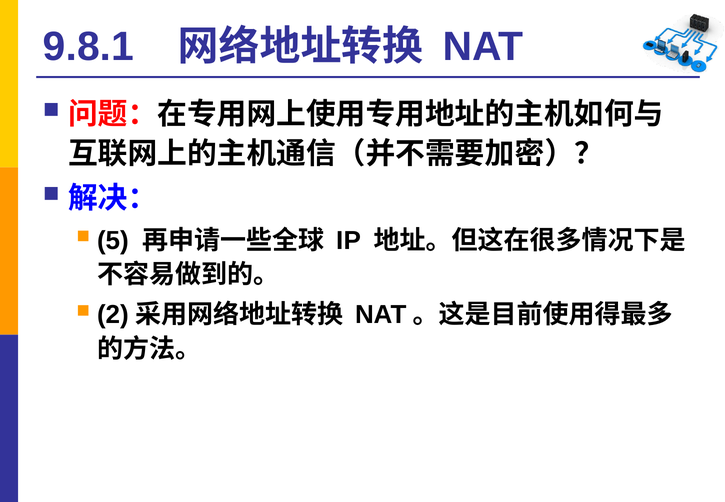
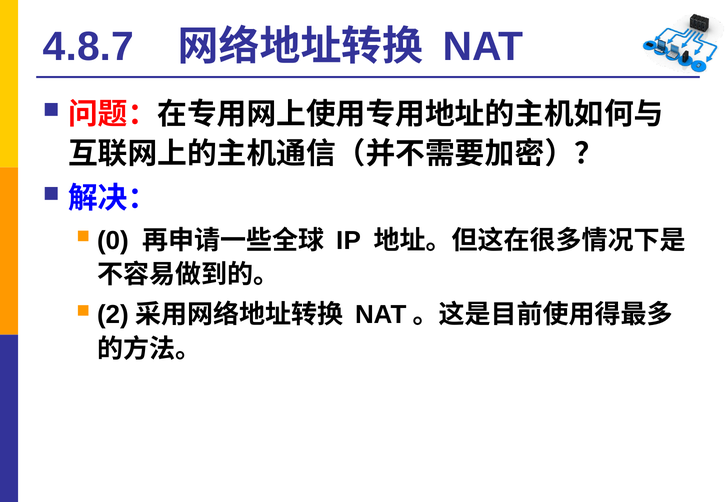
9.8.1: 9.8.1 -> 4.8.7 (88, 47)
5: 5 -> 0 (113, 240)
